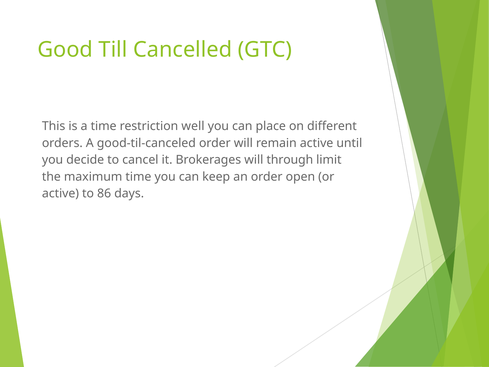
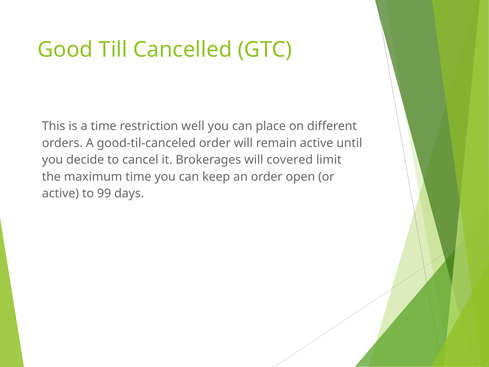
through: through -> covered (290, 160)
86: 86 -> 99 (104, 193)
